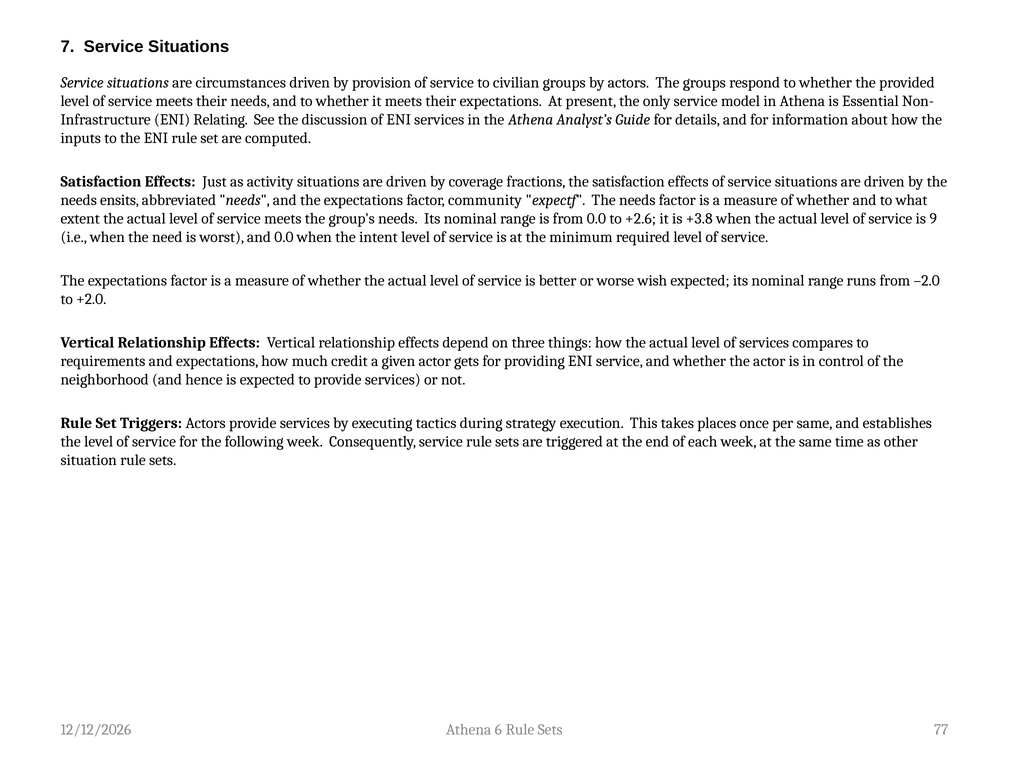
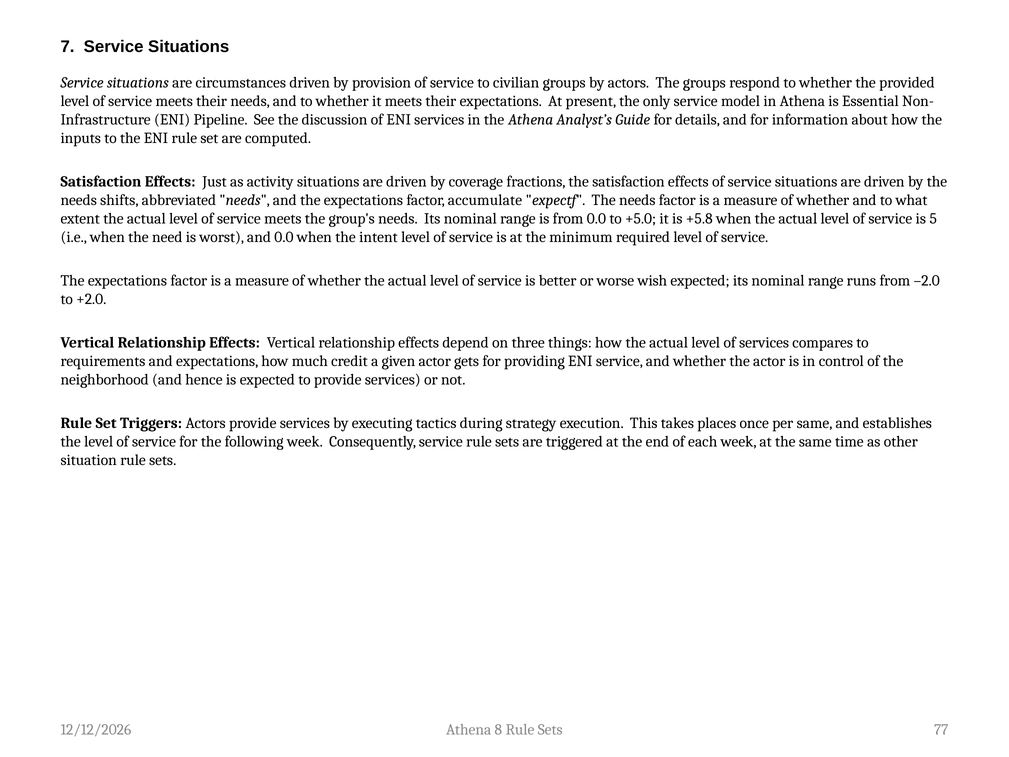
Relating: Relating -> Pipeline (221, 120)
ensits: ensits -> shifts (119, 200)
community: community -> accumulate (485, 200)
+2.6: +2.6 -> +5.0 (641, 219)
+3.8: +3.8 -> +5.8 (699, 219)
9: 9 -> 5 (933, 219)
6: 6 -> 8 (498, 729)
